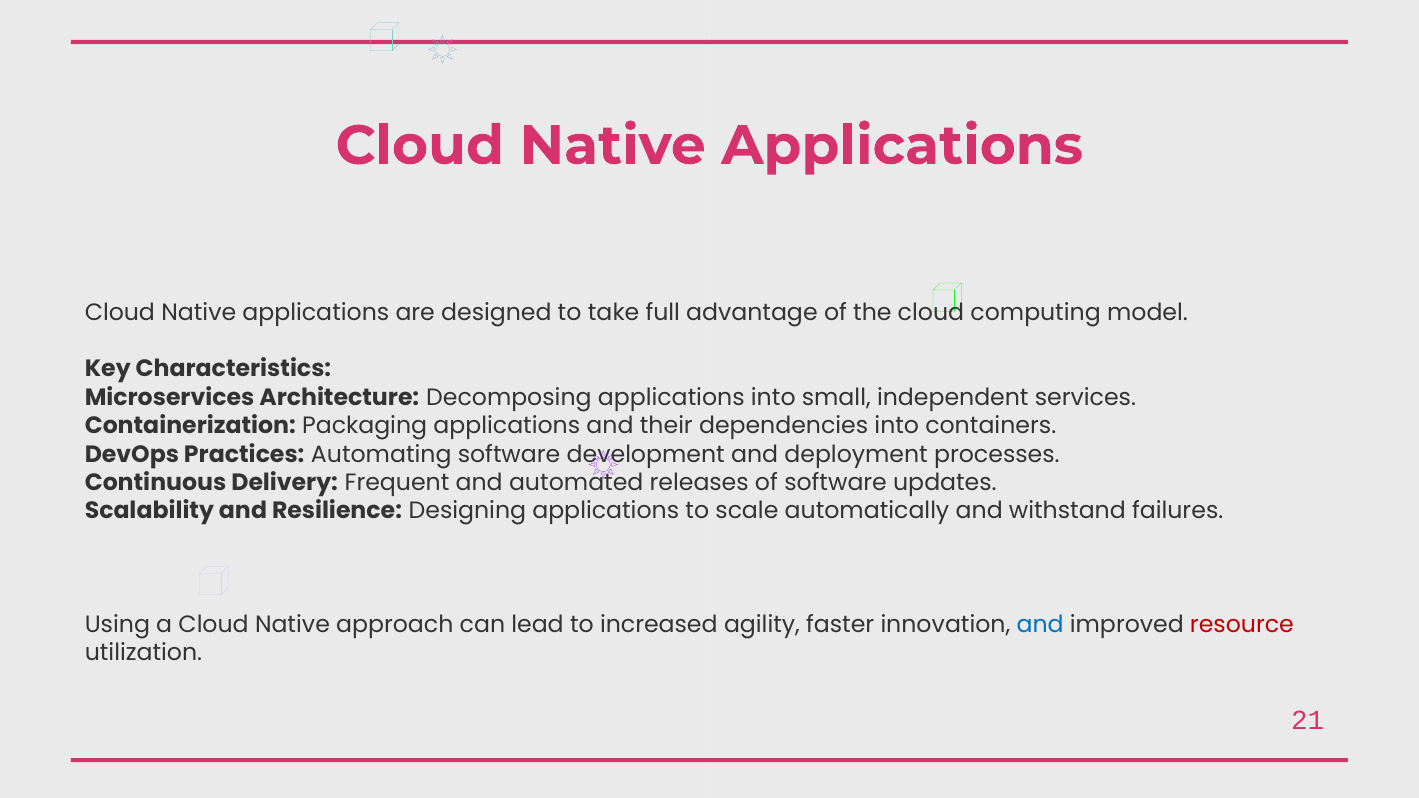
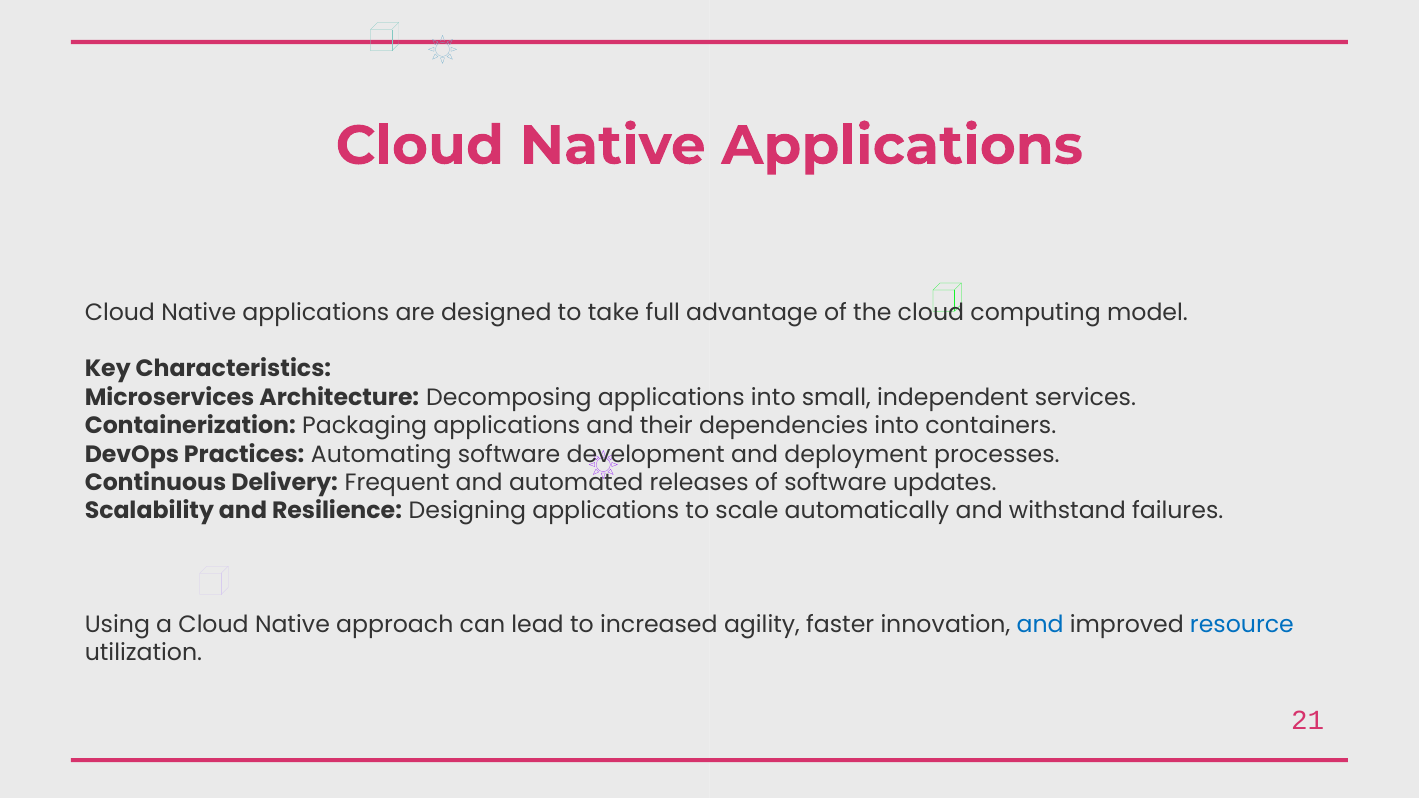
resource colour: red -> blue (1242, 625)
